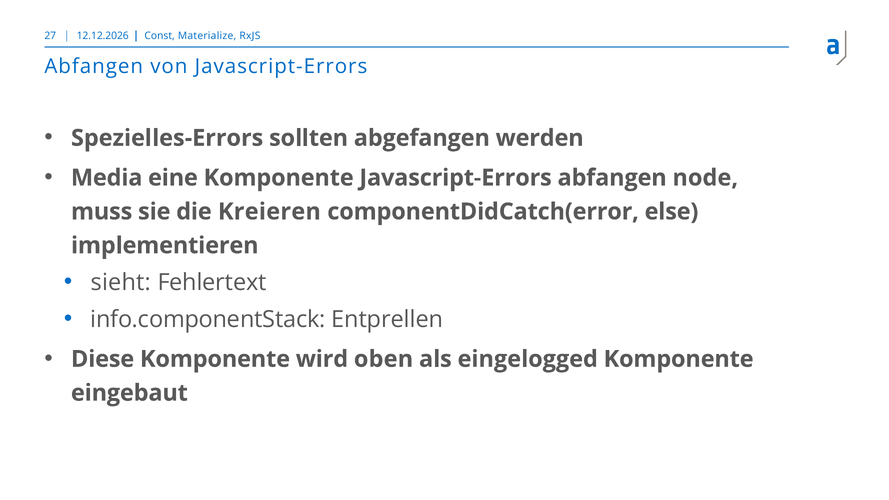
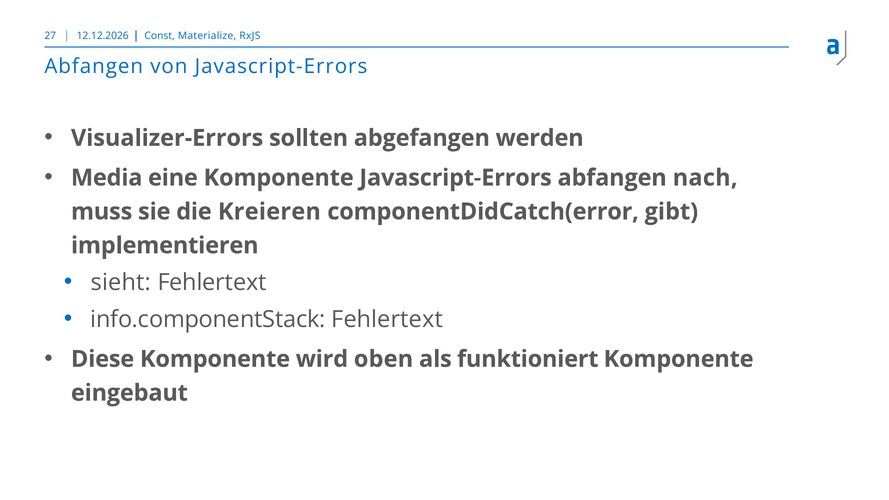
Spezielles-Errors: Spezielles-Errors -> Visualizer-Errors (167, 138)
node: node -> nach (705, 178)
else: else -> gibt (671, 212)
info.componentStack Entprellen: Entprellen -> Fehlertext (387, 319)
eingelogged: eingelogged -> funktioniert (528, 359)
